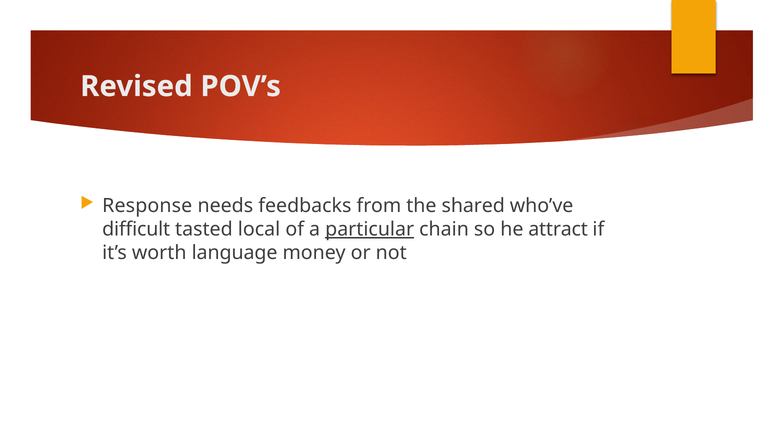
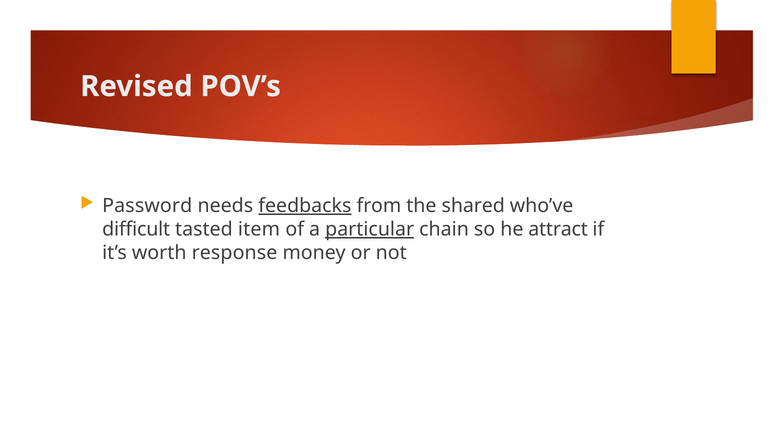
Response: Response -> Password (147, 206)
feedbacks underline: none -> present (305, 206)
local: local -> item (259, 229)
language: language -> response (234, 253)
